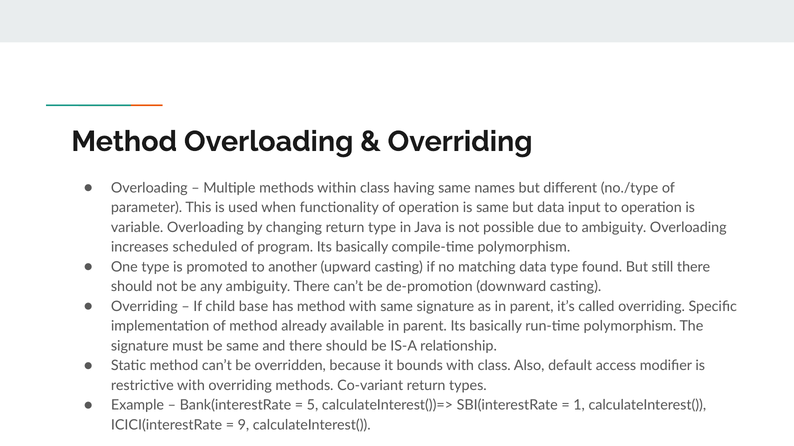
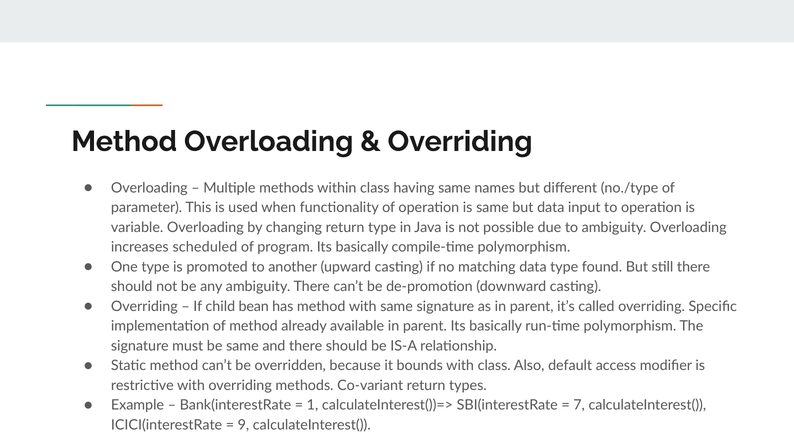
base: base -> bean (254, 307)
5: 5 -> 1 (313, 406)
1: 1 -> 7 (579, 406)
